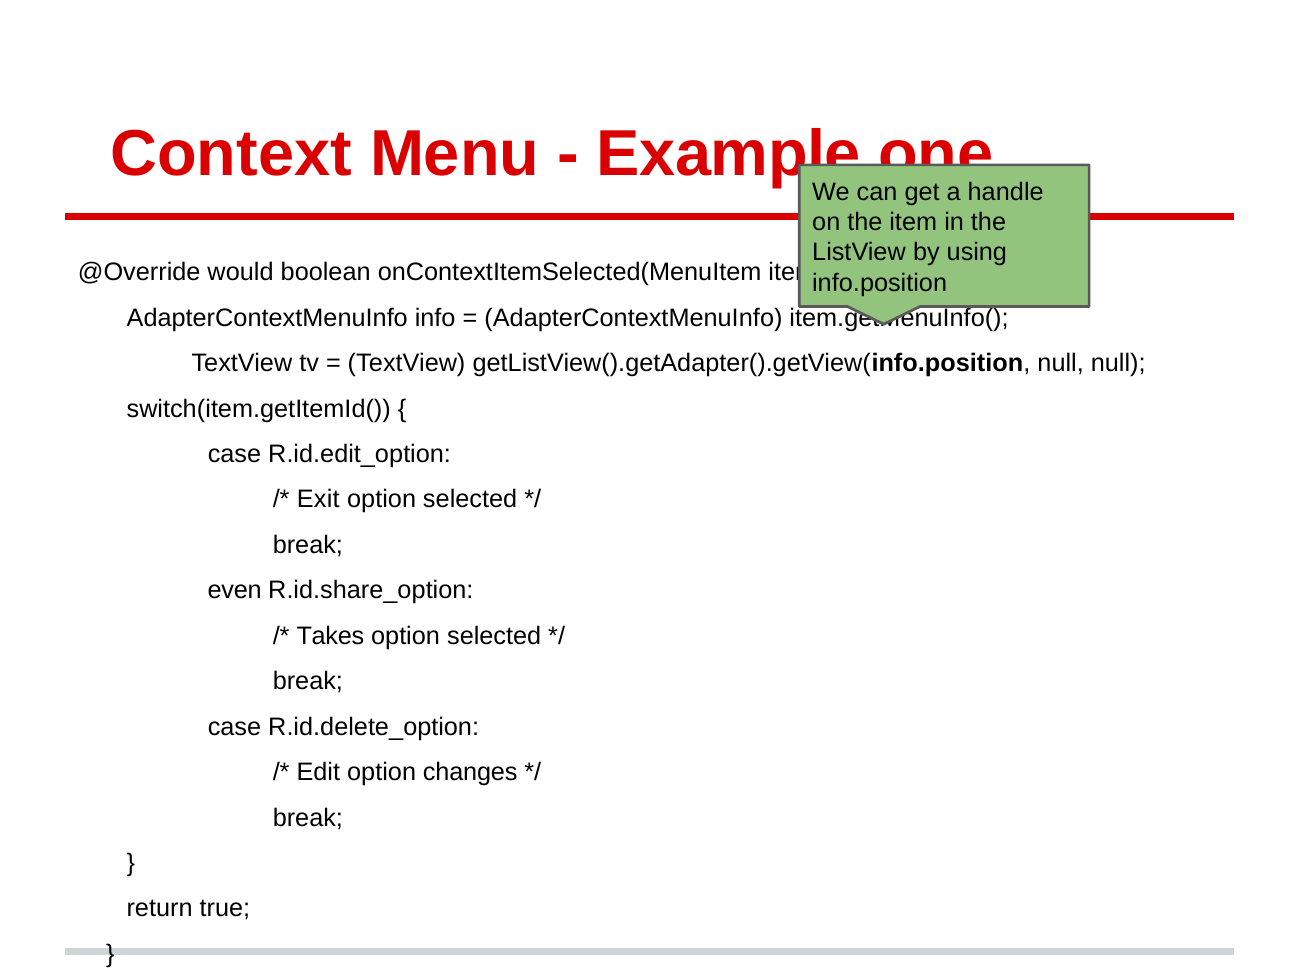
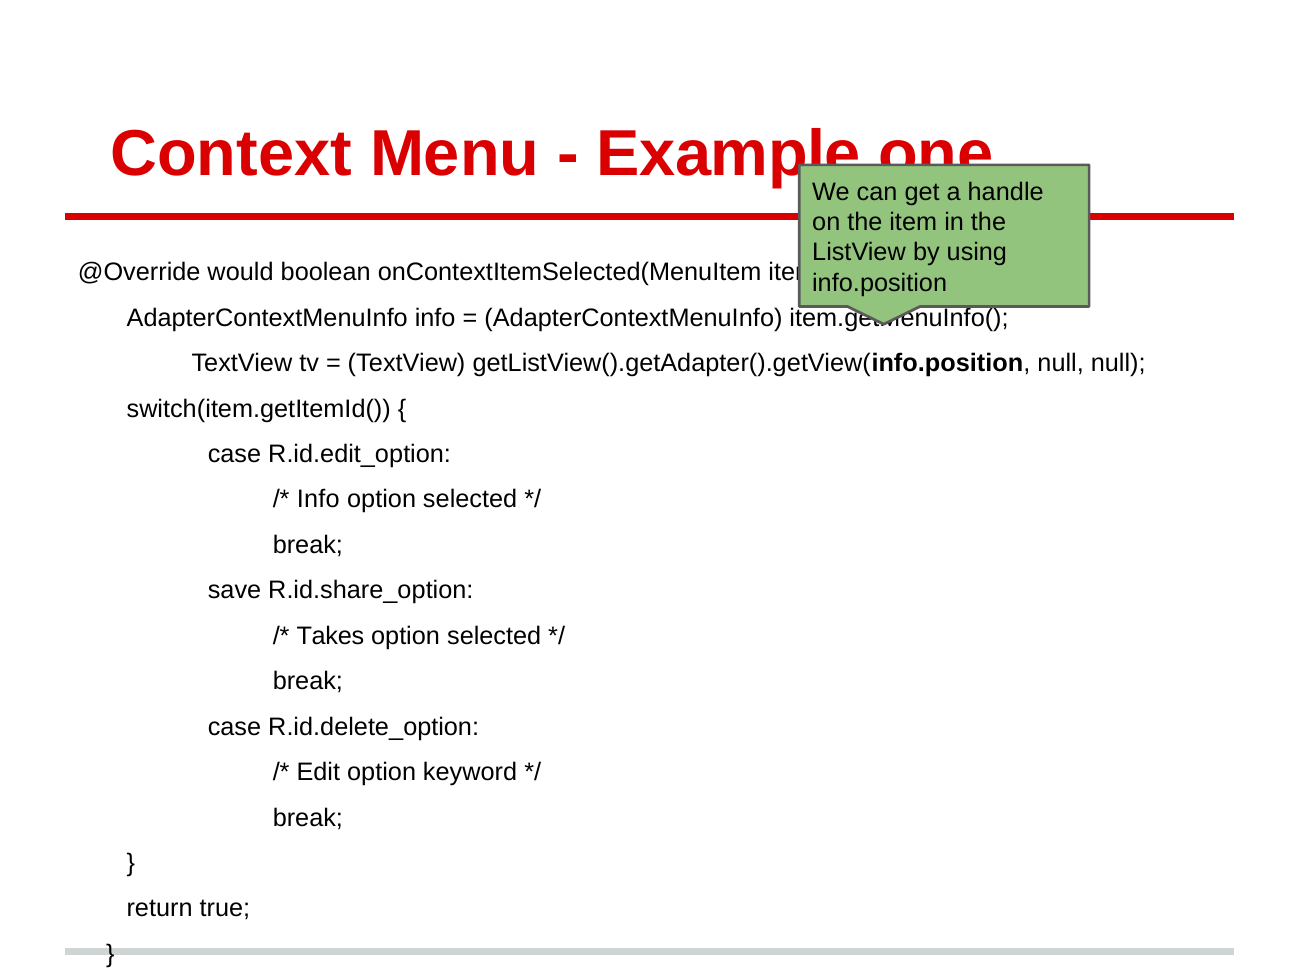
Exit: Exit -> Info (318, 500)
even: even -> save (235, 591)
changes: changes -> keyword (470, 772)
